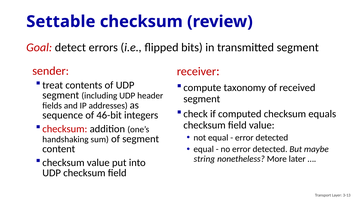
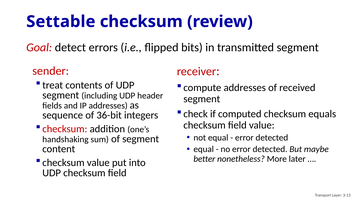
compute taxonomy: taxonomy -> addresses (245, 88)
46-bit: 46-bit -> 36-bit (109, 115)
string: string -> better (204, 159)
